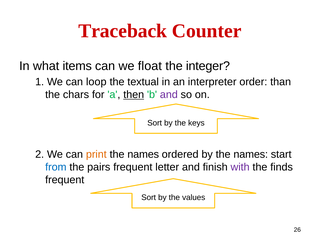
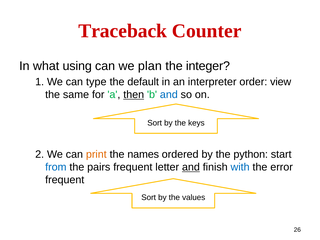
items: items -> using (77, 66)
float: float -> plan (150, 66)
loop: loop -> type (96, 82)
textual: textual -> default (143, 82)
than: than -> view (281, 82)
chars: chars -> same (76, 95)
and colour: purple -> blue (169, 95)
by the names: names -> python (251, 154)
and underline: none -> present (191, 167)
with colour: purple -> blue (240, 167)
finds: finds -> error (282, 167)
